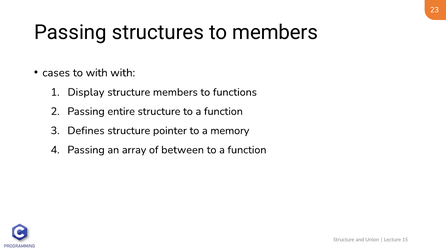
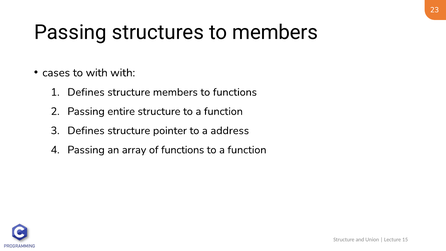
Display: Display -> Defines (86, 92)
memory: memory -> address (230, 131)
of between: between -> functions (183, 150)
